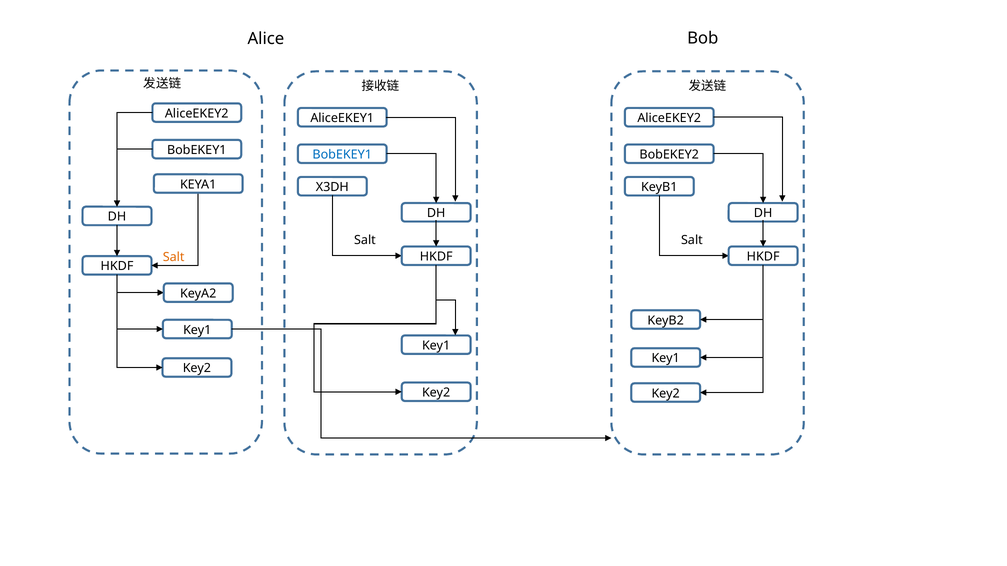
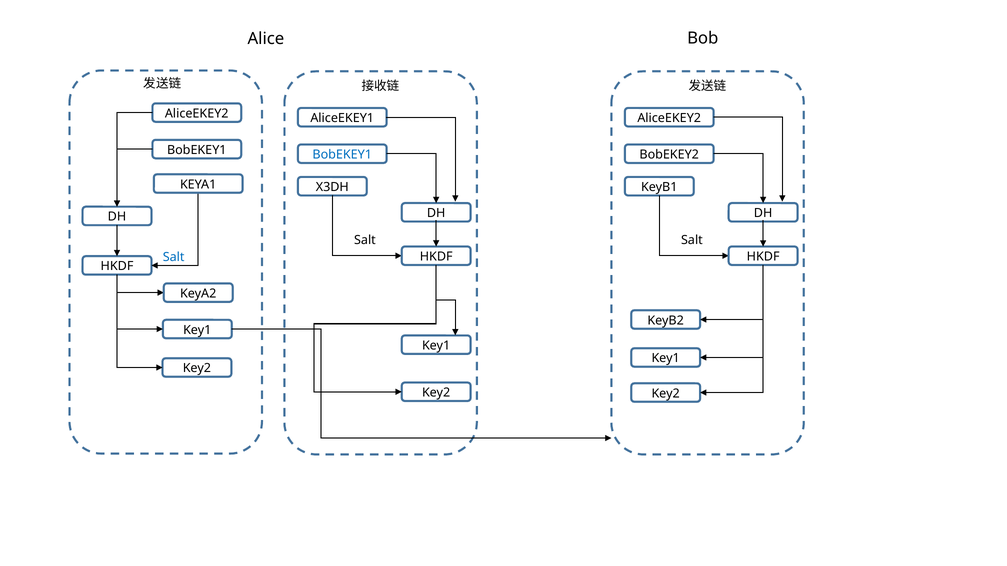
Salt colour: orange -> blue (174, 257)
